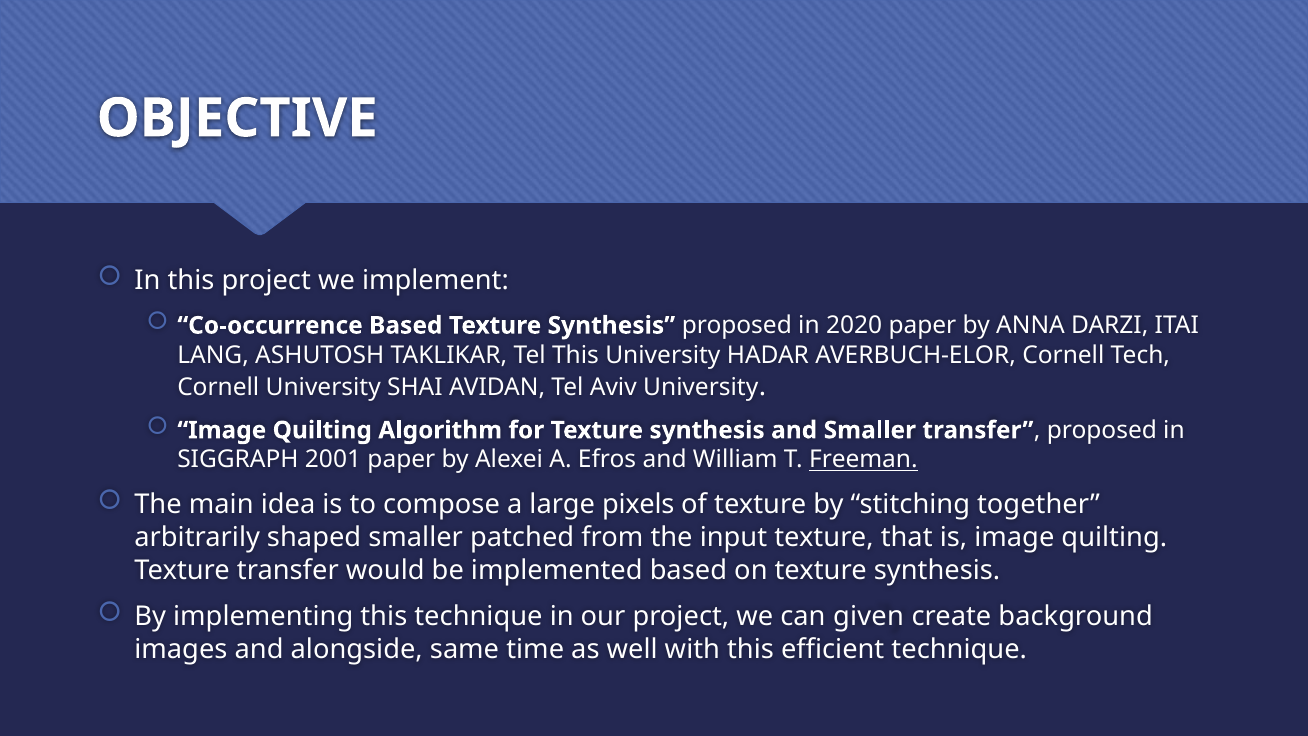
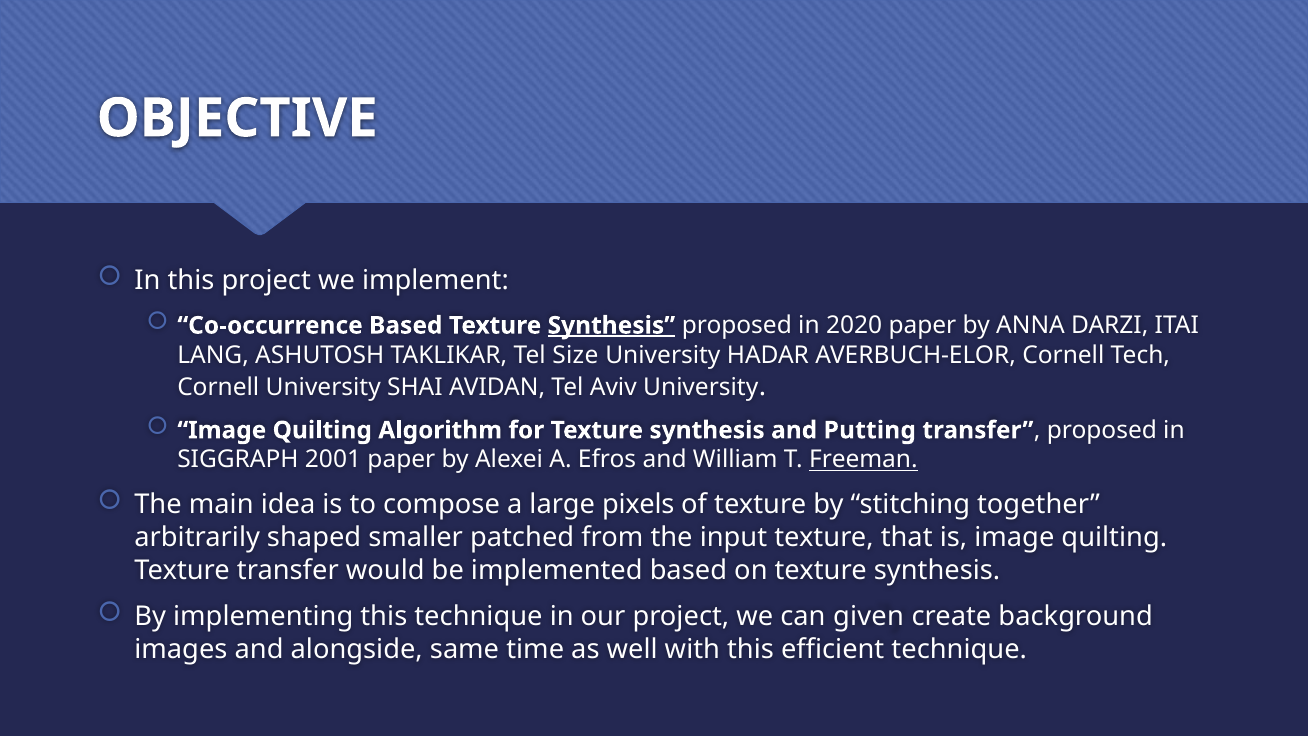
Synthesis underline: none -> present (611, 325)
Tel This: This -> Size (575, 355)
and Smaller: Smaller -> Putting (870, 430)
